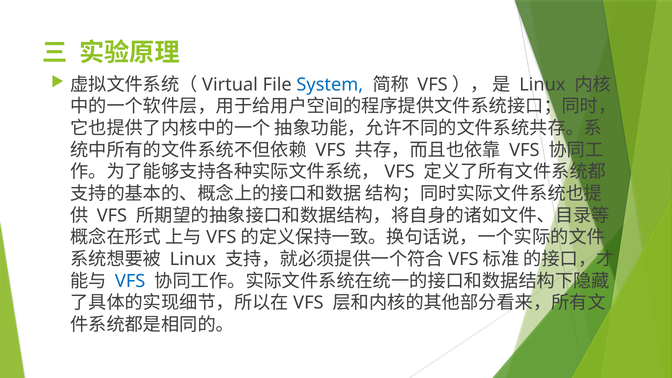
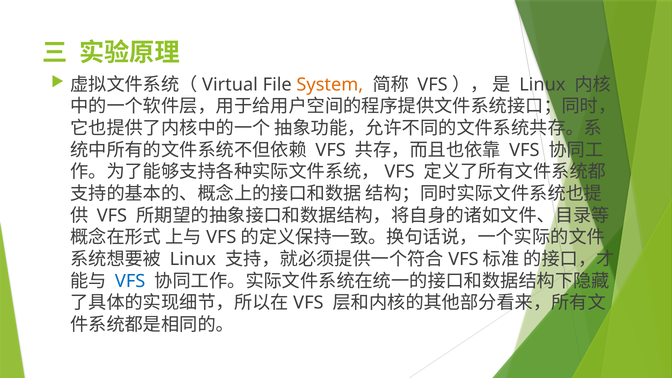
System colour: blue -> orange (330, 85)
